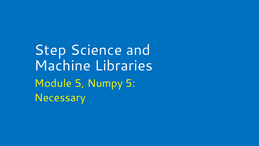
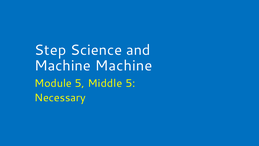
Machine Libraries: Libraries -> Machine (124, 66)
Numpy: Numpy -> Middle (105, 83)
